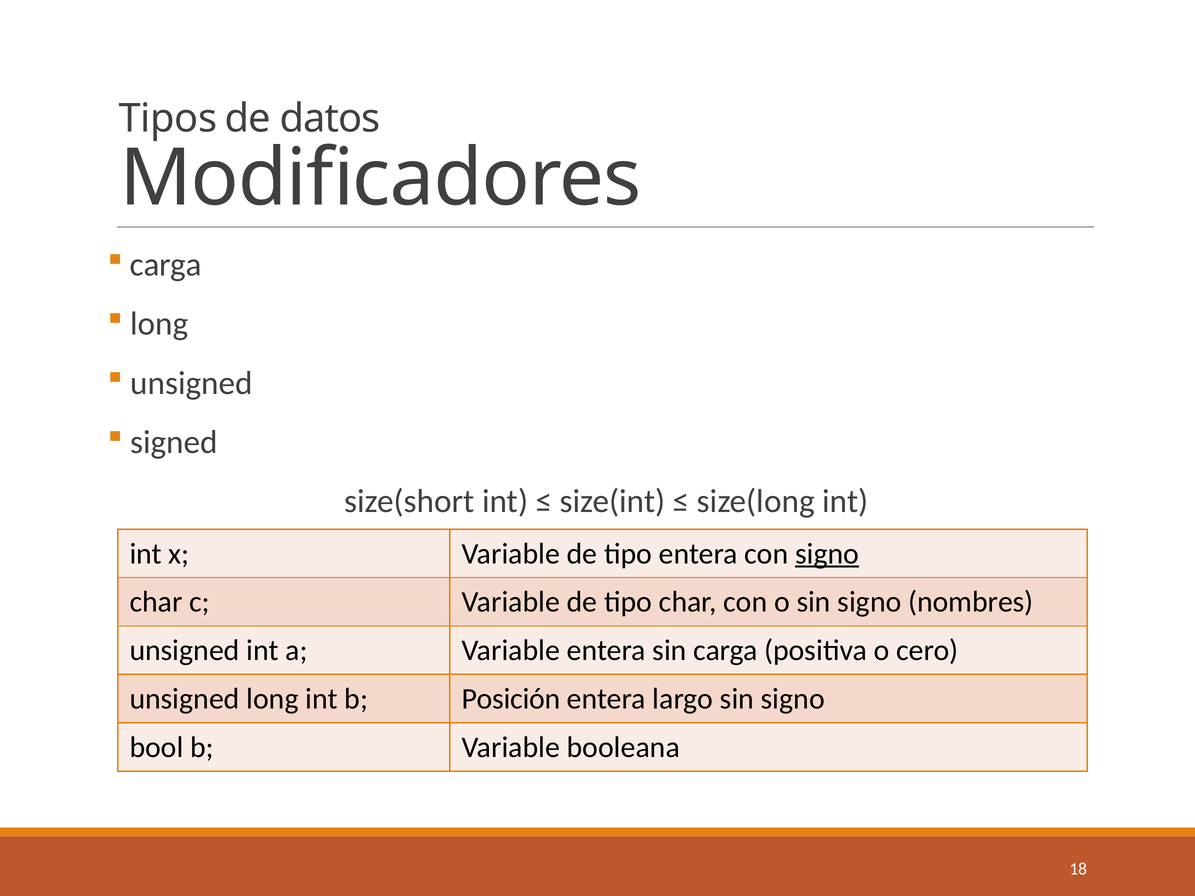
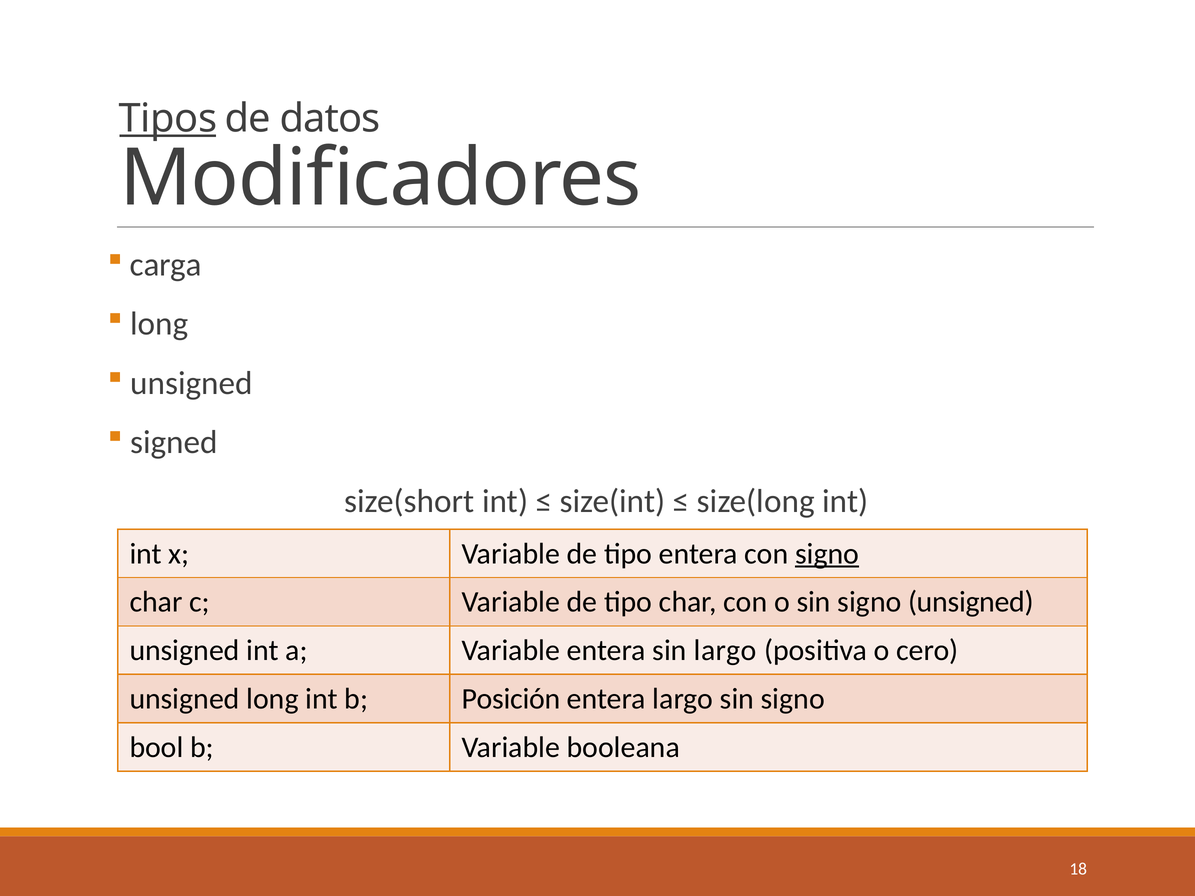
Tipos underline: none -> present (168, 118)
signo nombres: nombres -> unsigned (971, 602)
sin carga: carga -> largo (725, 651)
